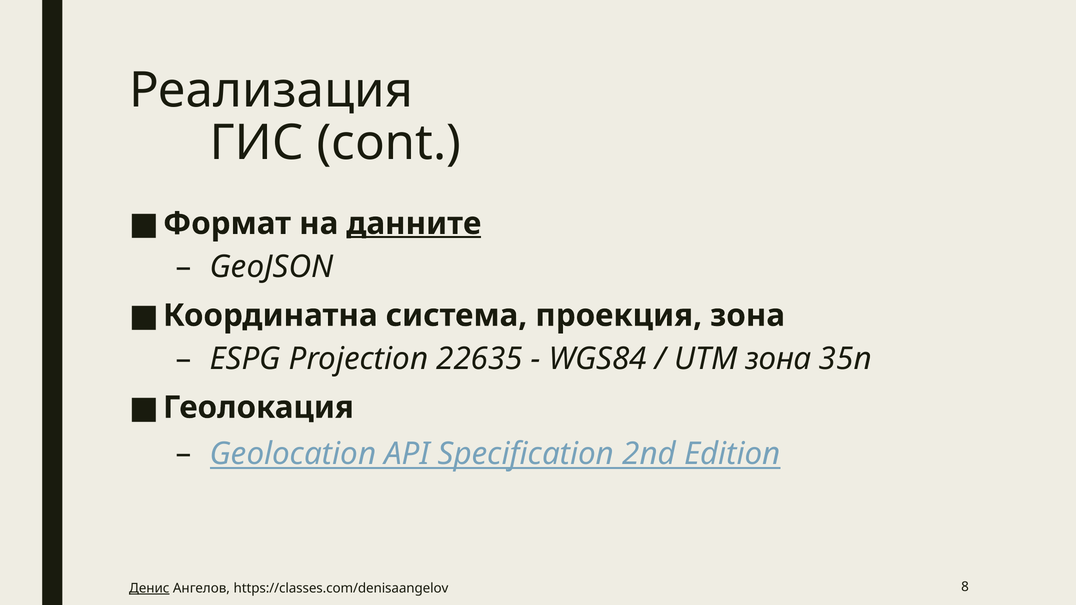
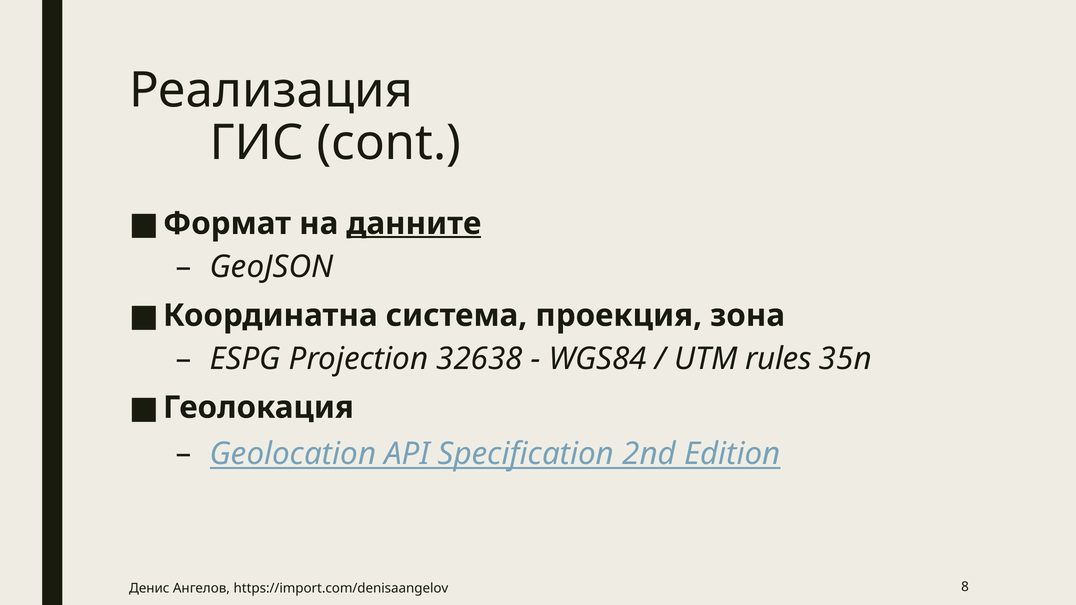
22635: 22635 -> 32638 (480, 359)
UTM зона: зона -> rules (778, 359)
Денис underline: present -> none (149, 589)
https://classes.com/denisaangelov: https://classes.com/denisaangelov -> https://import.com/denisaangelov (341, 589)
